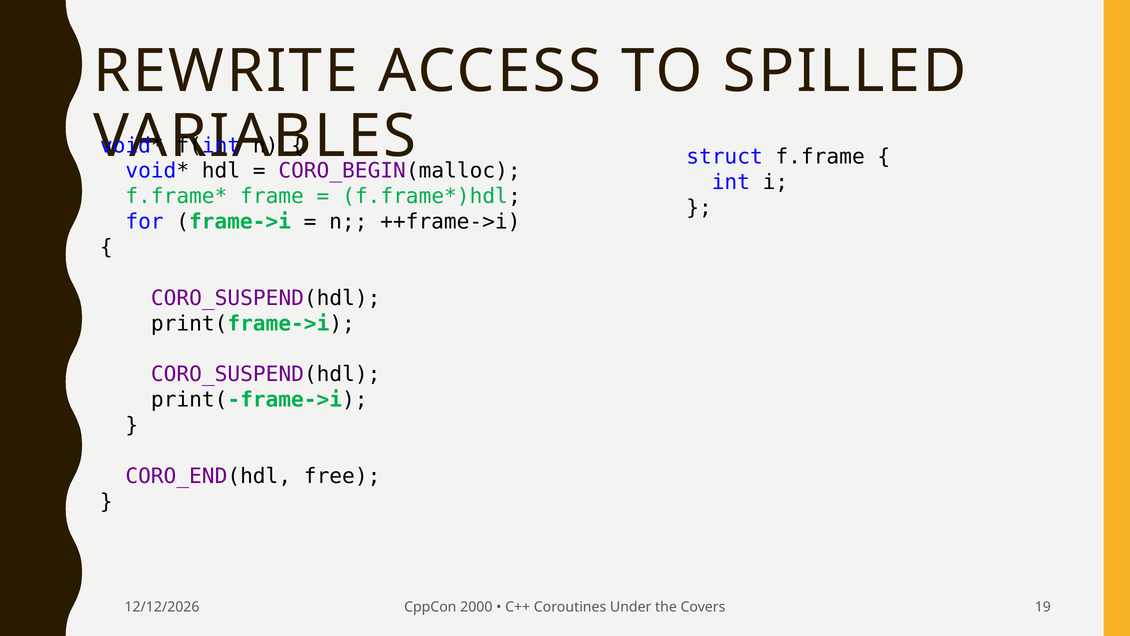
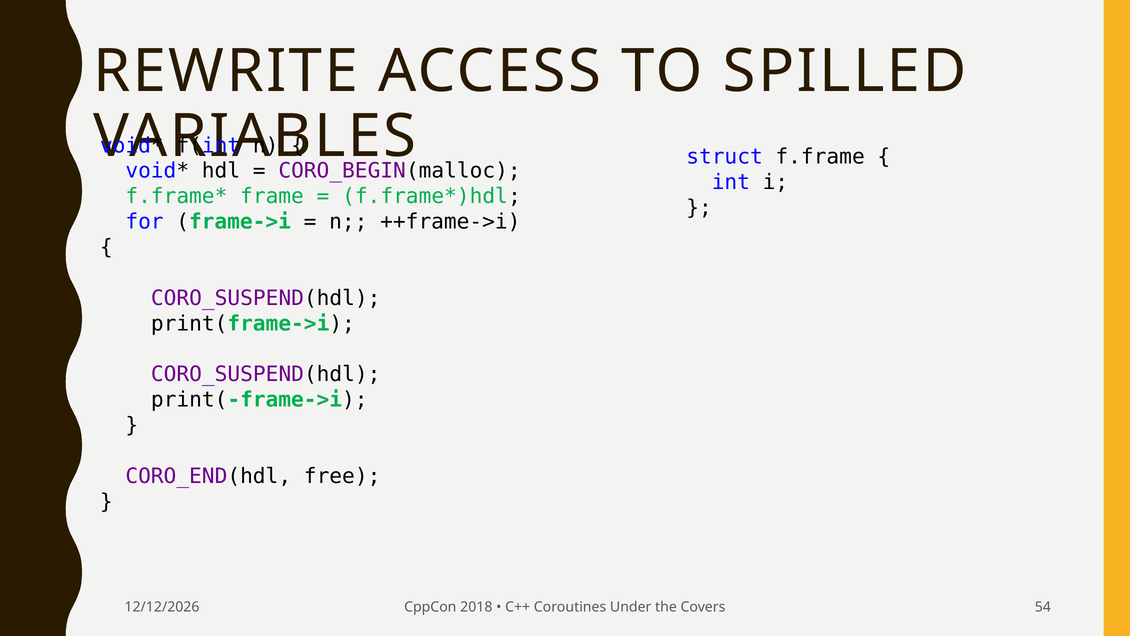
2000: 2000 -> 2018 (476, 607)
19: 19 -> 54 (1043, 607)
